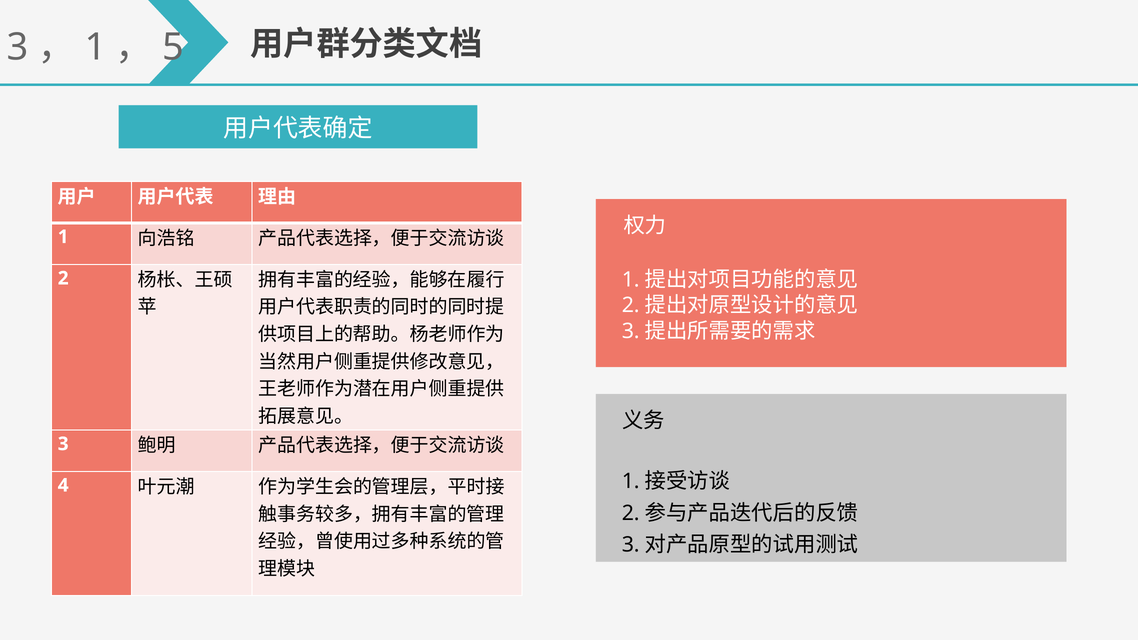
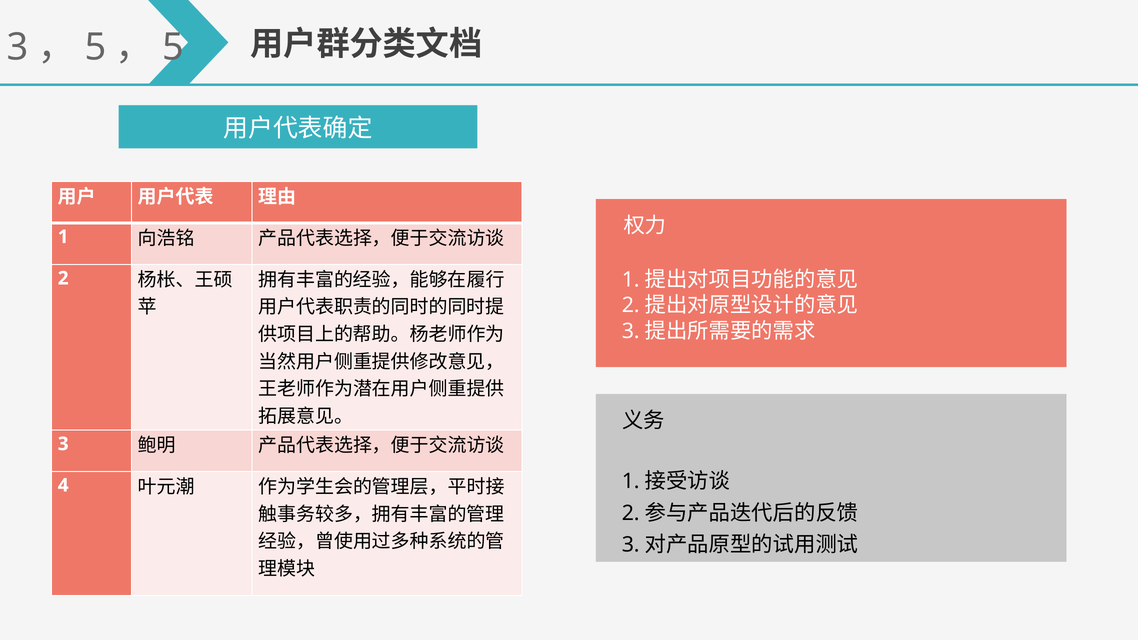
1: 1 -> 5 (96, 47)
